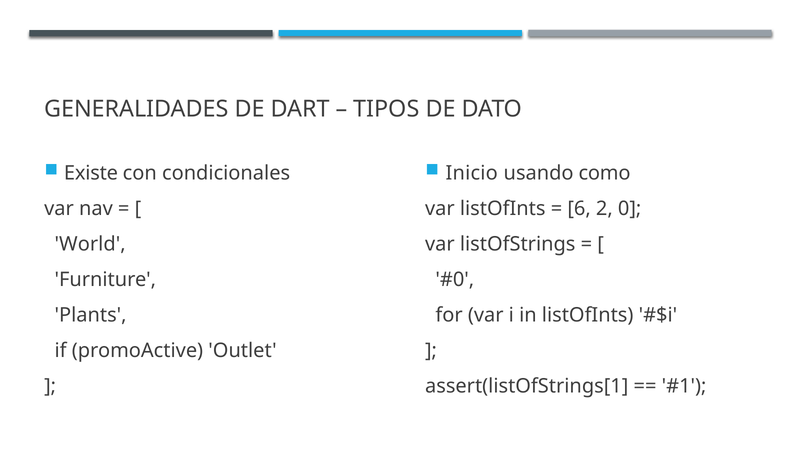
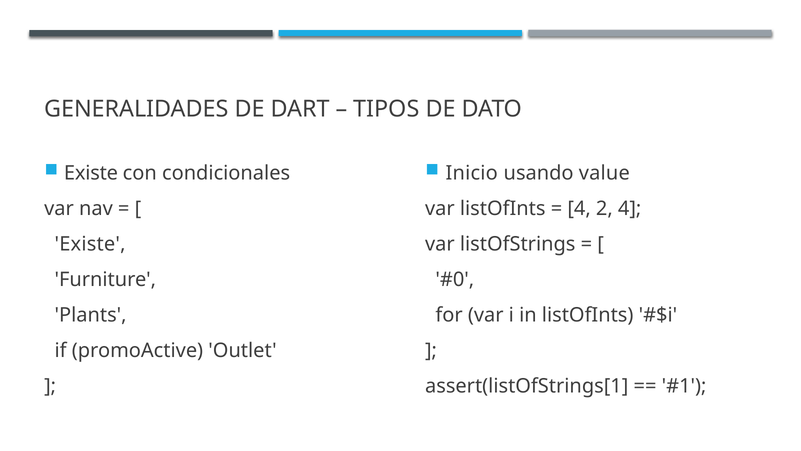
como: como -> value (604, 173)
6: 6 -> 4 (579, 209)
2 0: 0 -> 4 (630, 209)
World: World -> Existe (90, 244)
